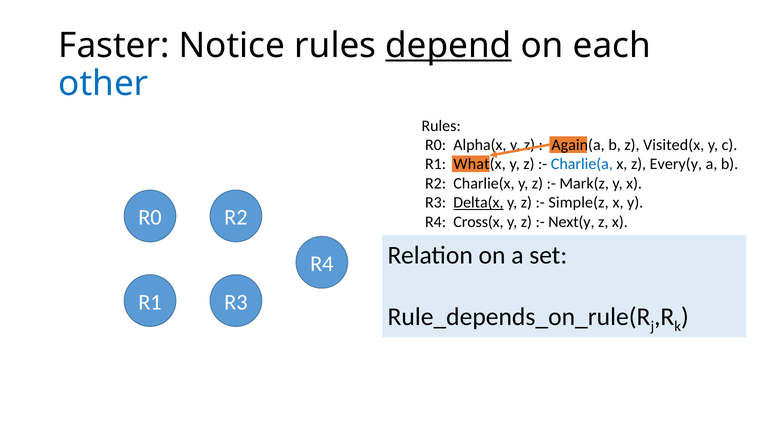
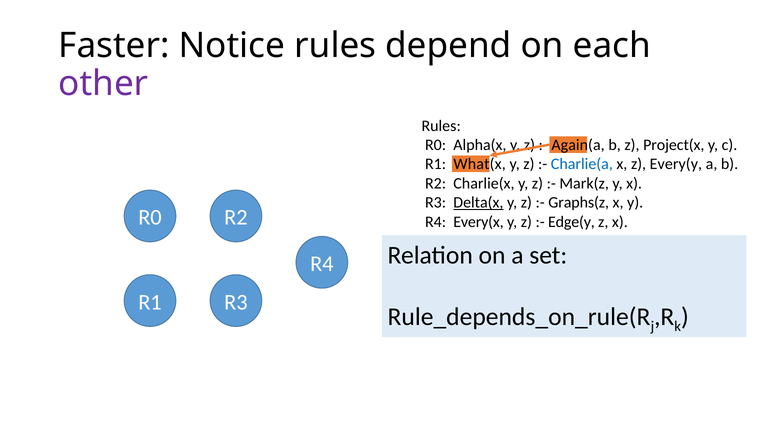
depend underline: present -> none (448, 45)
other colour: blue -> purple (103, 83)
Visited(x: Visited(x -> Project(x (674, 145)
Simple(z: Simple(z -> Graphs(z (579, 202)
Cross(x: Cross(x -> Every(x (478, 222)
Next(y: Next(y -> Edge(y (571, 222)
